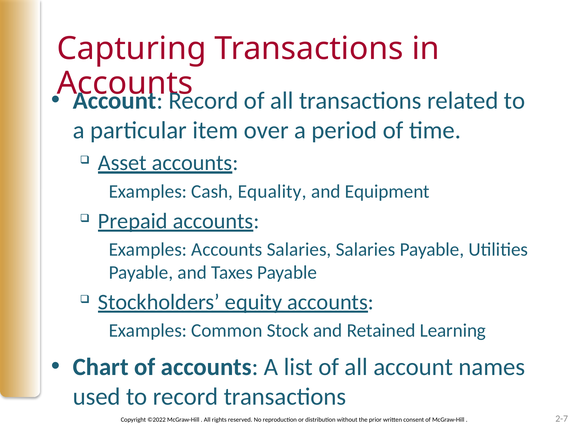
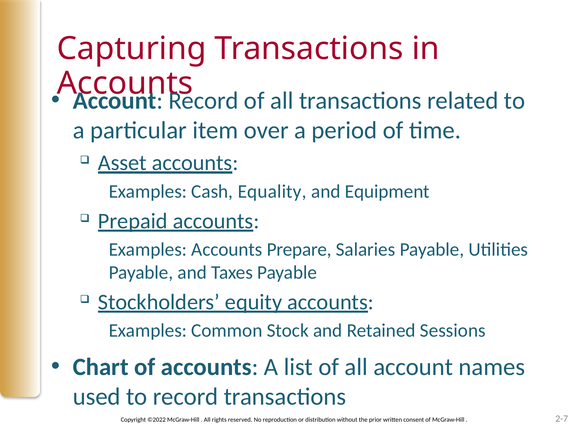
Accounts Salaries: Salaries -> Prepare (299, 250)
Learning: Learning -> Sessions (453, 331)
